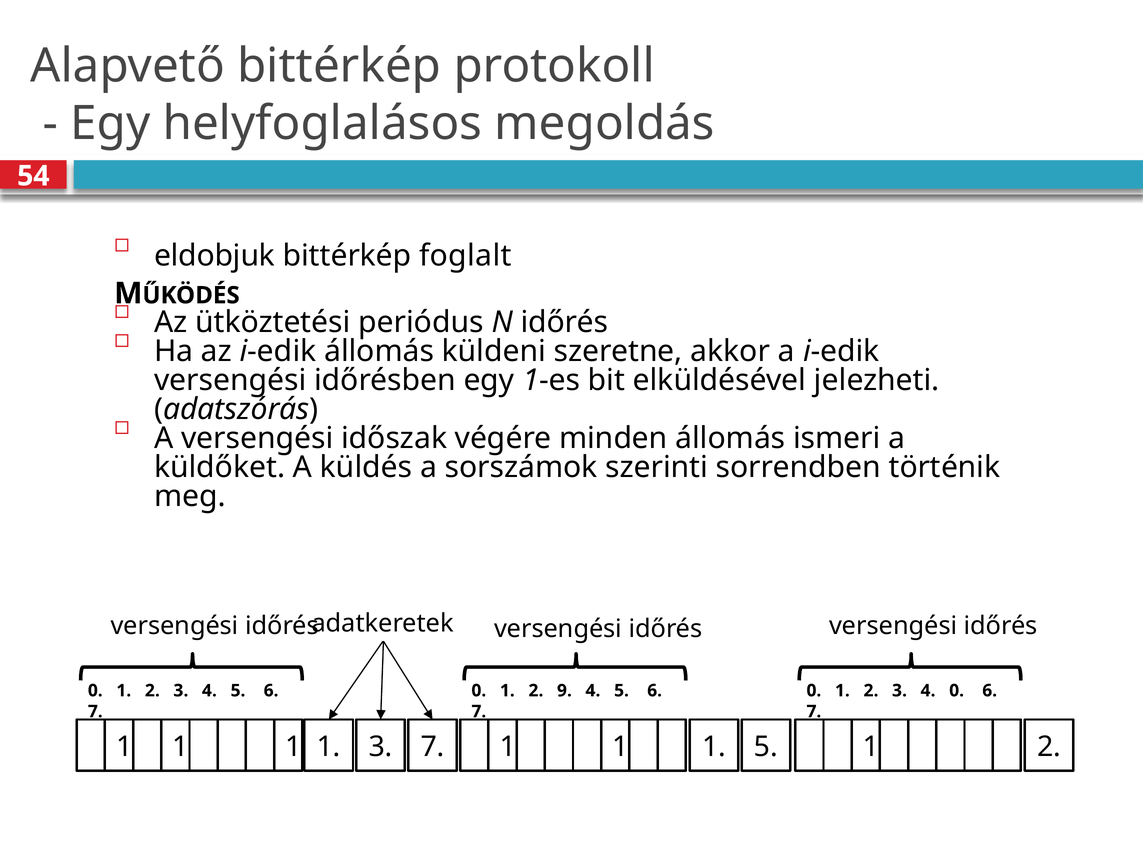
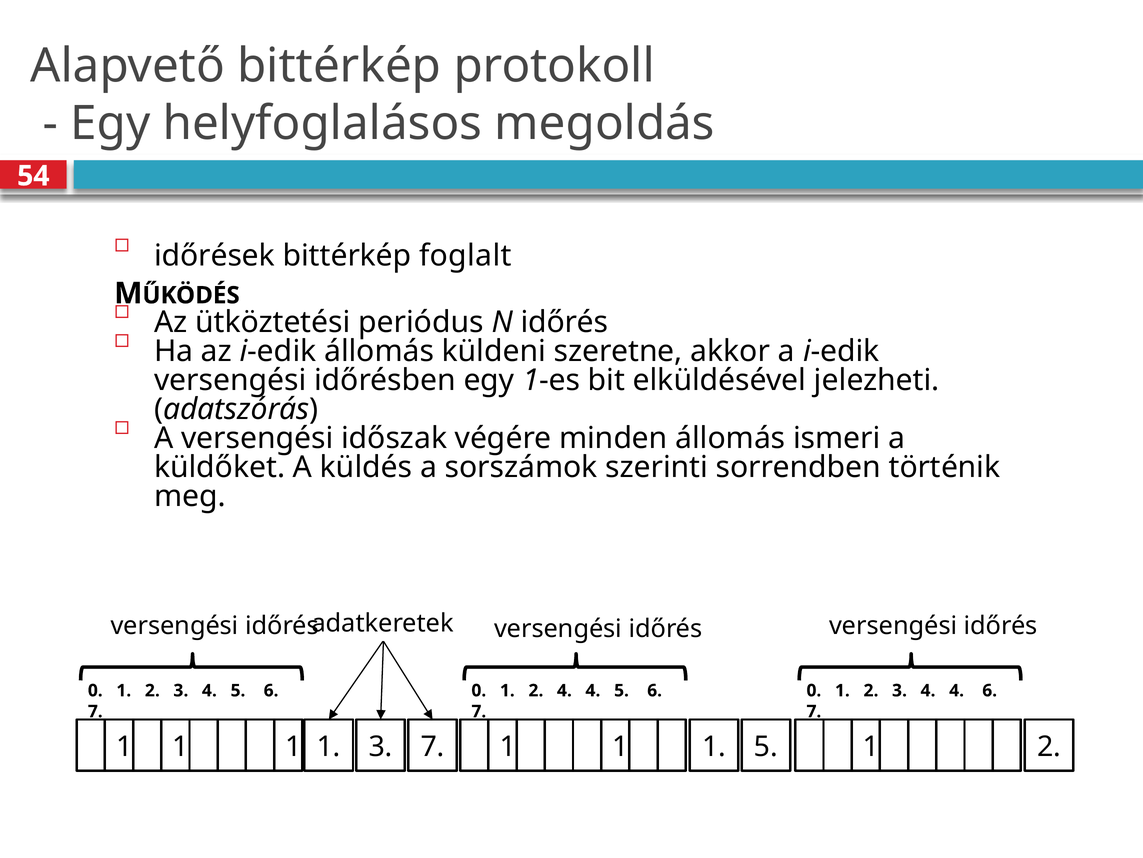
eldobjuk: eldobjuk -> időrések (214, 255)
2 9: 9 -> 4 (564, 690)
3 4 0: 0 -> 4 (957, 690)
